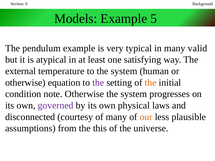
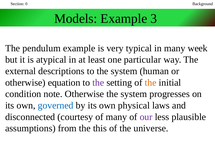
5: 5 -> 3 (154, 19)
valid: valid -> week (198, 48)
satisfying: satisfying -> particular (143, 60)
temperature: temperature -> descriptions (61, 71)
governed colour: purple -> blue (56, 106)
our colour: orange -> purple (146, 117)
